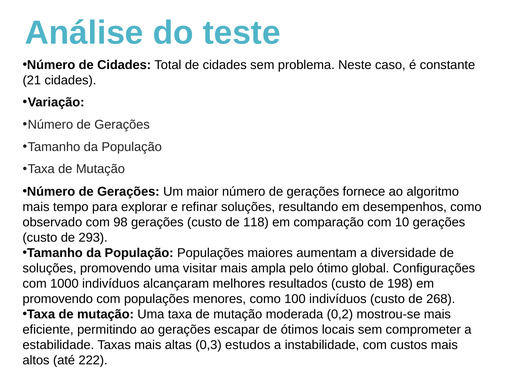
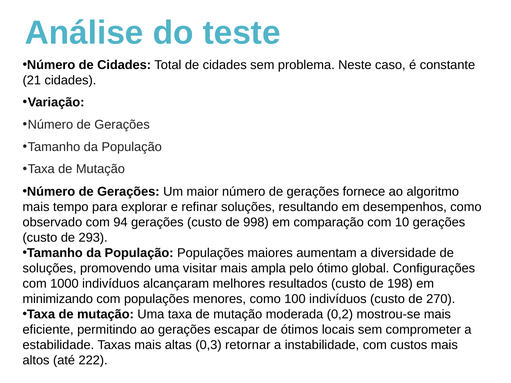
98: 98 -> 94 (120, 222)
118: 118 -> 998 (256, 222)
promovendo: promovendo -> minimizando (58, 299)
268: 268 -> 270 (441, 299)
estudos: estudos -> retornar (248, 345)
